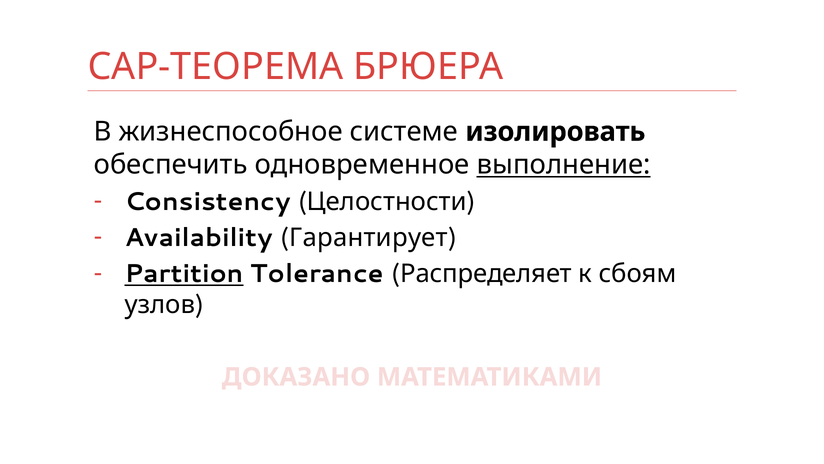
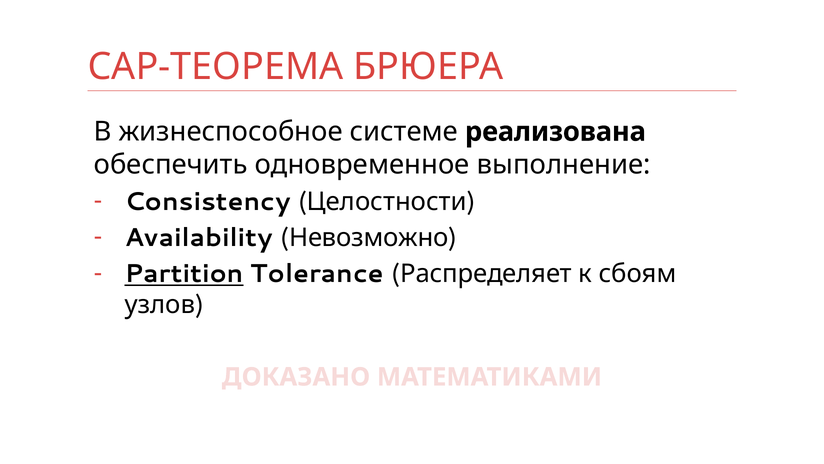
изолировать: изолировать -> реализована (555, 132)
выполнение underline: present -> none (564, 165)
Гарантирует: Гарантирует -> Невозможно (369, 238)
